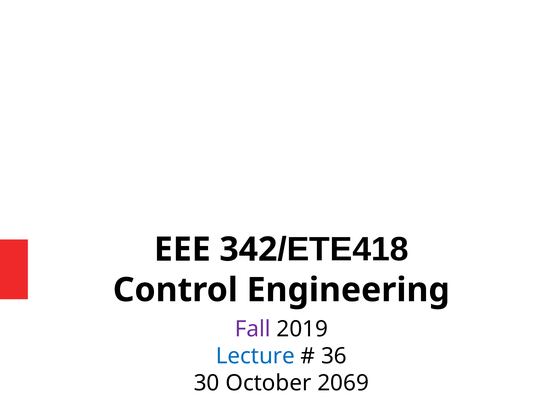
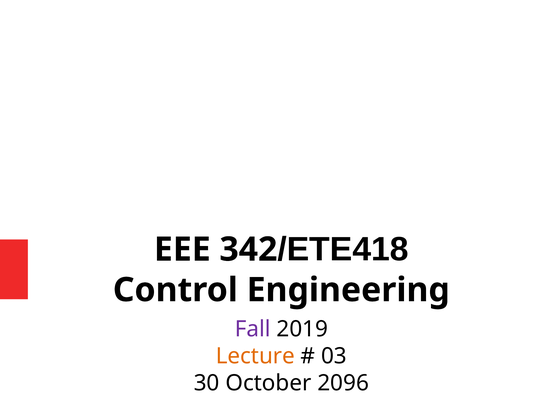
Lecture colour: blue -> orange (255, 356)
36: 36 -> 03 (334, 356)
2069: 2069 -> 2096 (343, 383)
